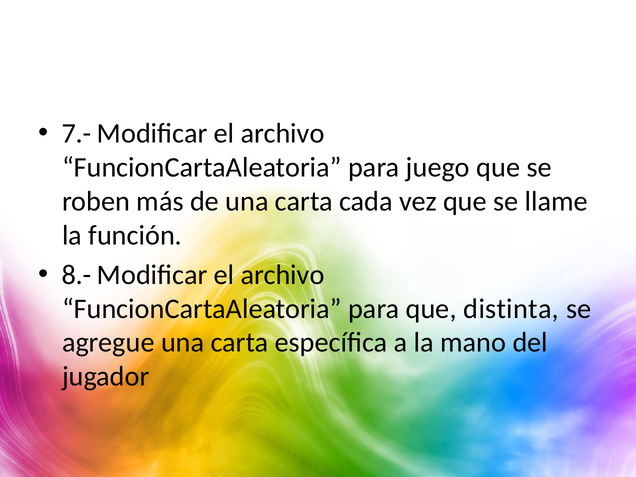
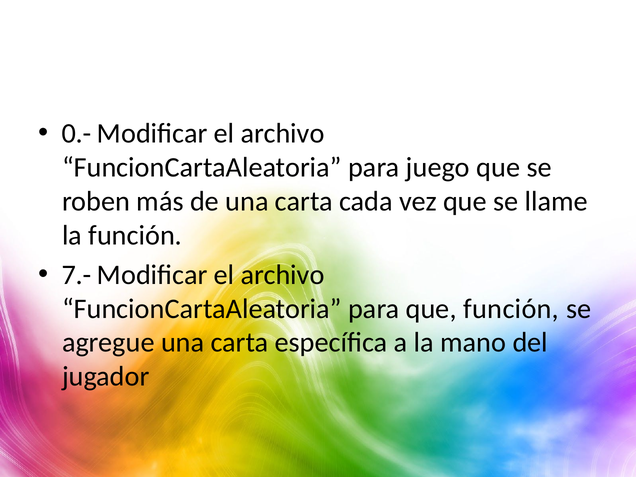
7.-: 7.- -> 0.- (76, 133)
8.-: 8.- -> 7.- (76, 275)
que distinta: distinta -> función (511, 309)
